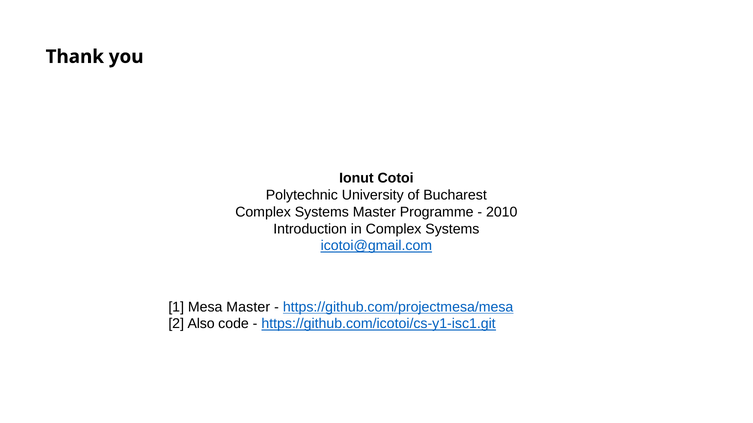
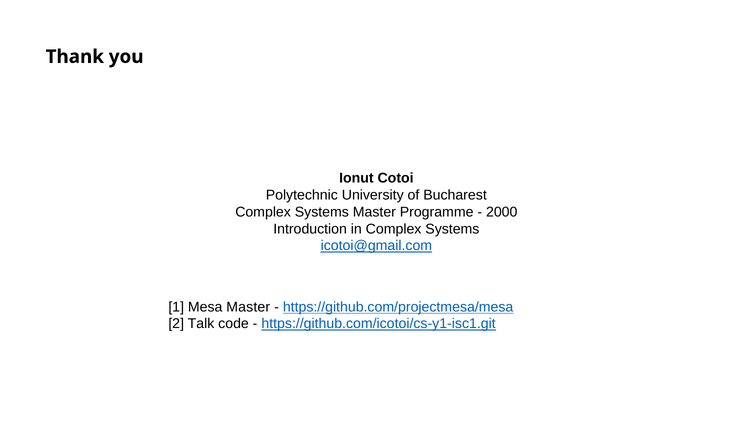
2010: 2010 -> 2000 (502, 212)
Also: Also -> Talk (201, 324)
